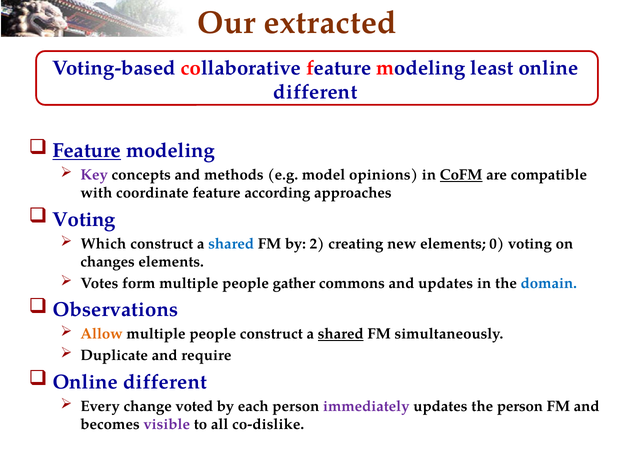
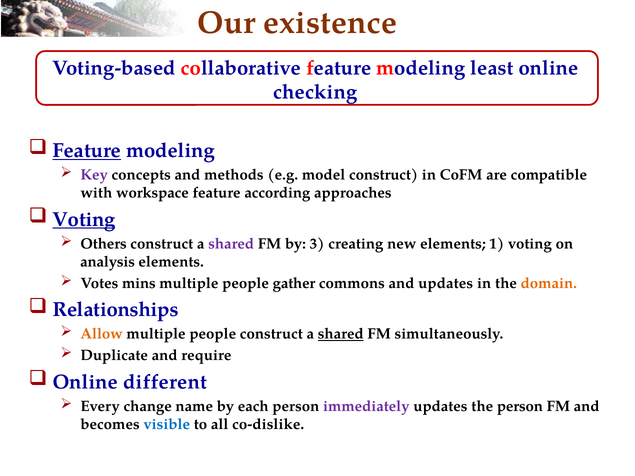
extracted: extracted -> existence (330, 23)
different: different -> checking (315, 92)
model opinions: opinions -> construct (384, 175)
CoFM underline: present -> none (461, 175)
coordinate: coordinate -> workspace (152, 193)
Voting underline: none -> present (84, 220)
Which: Which -> Others (104, 244)
shared colour: blue -> purple (231, 244)
2: 2 -> 3 (317, 244)
0: 0 -> 1 (497, 244)
changes: changes -> analysis (108, 262)
form: form -> mins (139, 283)
domain colour: blue -> orange (549, 283)
Observations: Observations -> Relationships (116, 310)
voted: voted -> name (194, 406)
visible colour: purple -> blue (167, 424)
